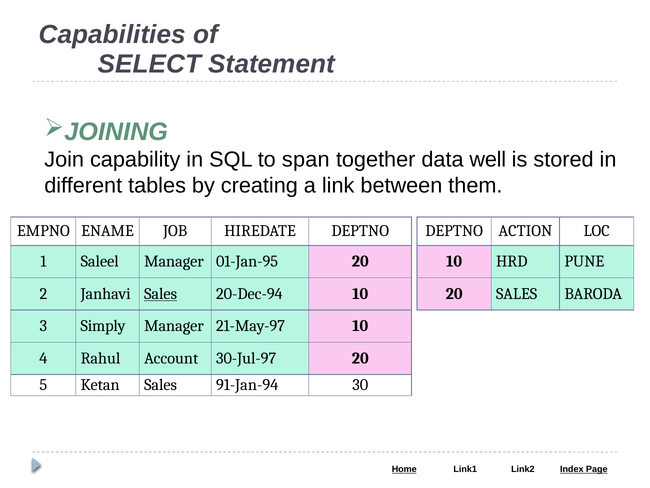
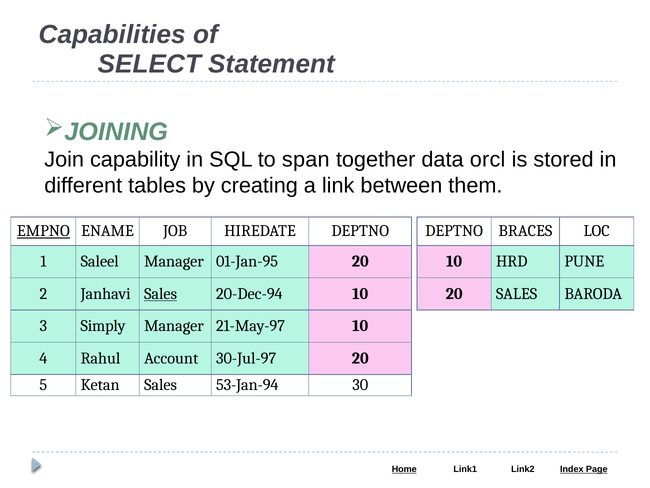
well: well -> orcl (488, 160)
EMPNO underline: none -> present (43, 231)
ACTION: ACTION -> BRACES (525, 231)
91-Jan-94: 91-Jan-94 -> 53-Jan-94 (247, 385)
